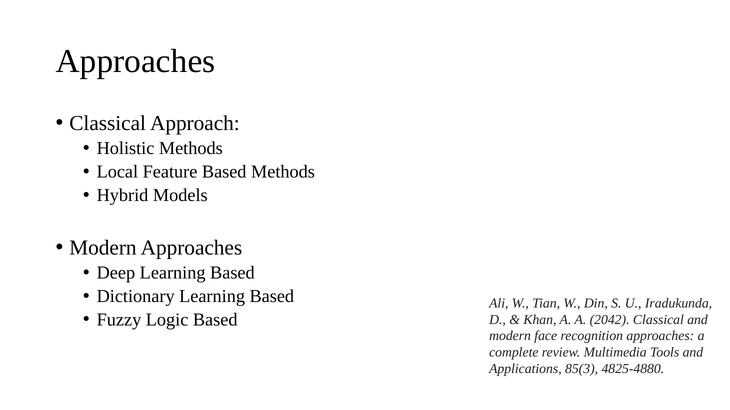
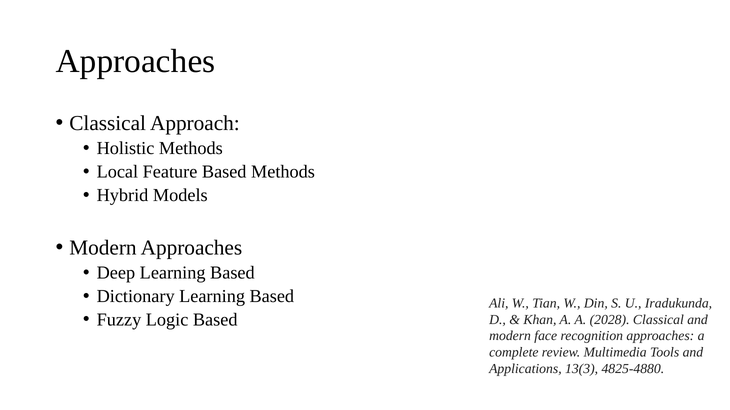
2042: 2042 -> 2028 (610, 320)
85(3: 85(3 -> 13(3 (582, 369)
